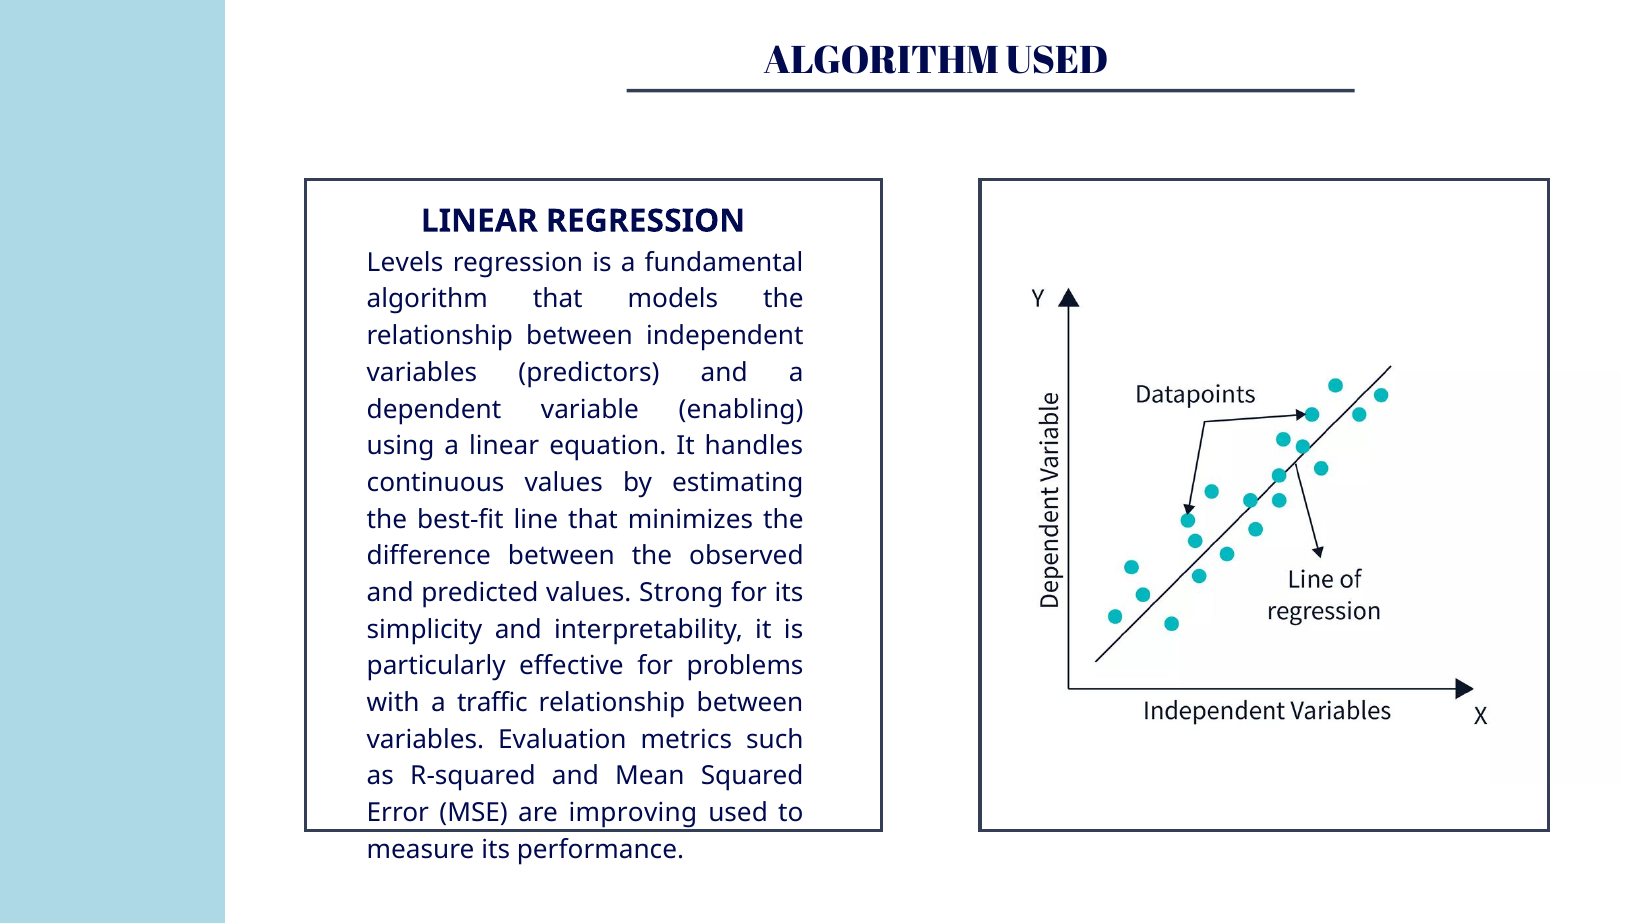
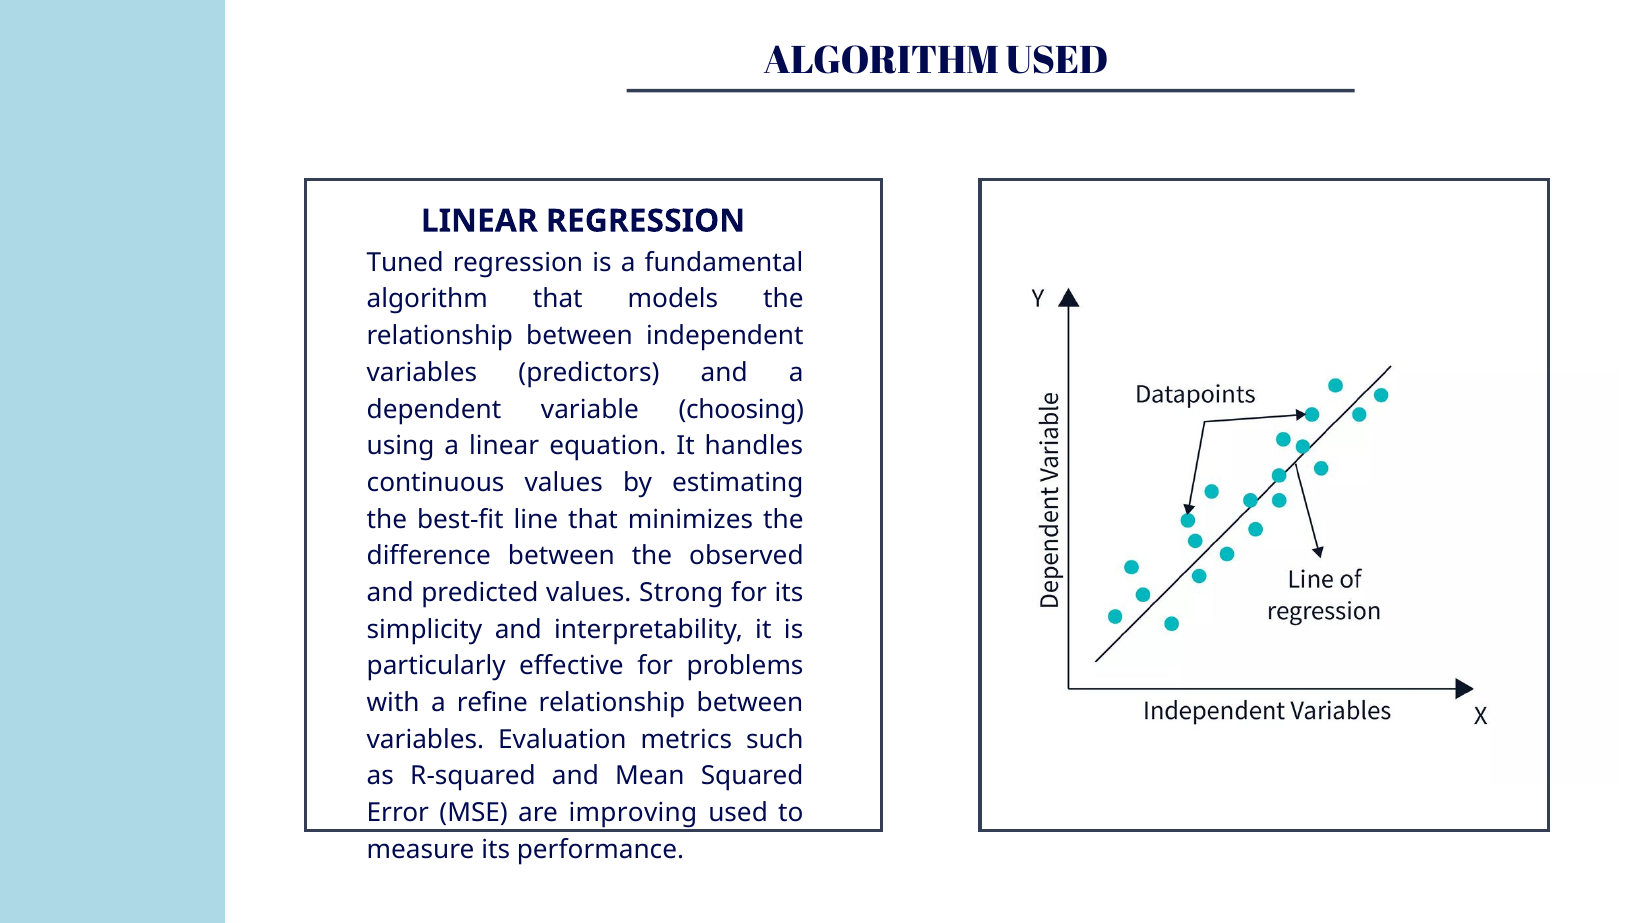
Levels: Levels -> Tuned (405, 263)
enabling: enabling -> choosing (741, 409)
traffic: traffic -> refine (492, 703)
